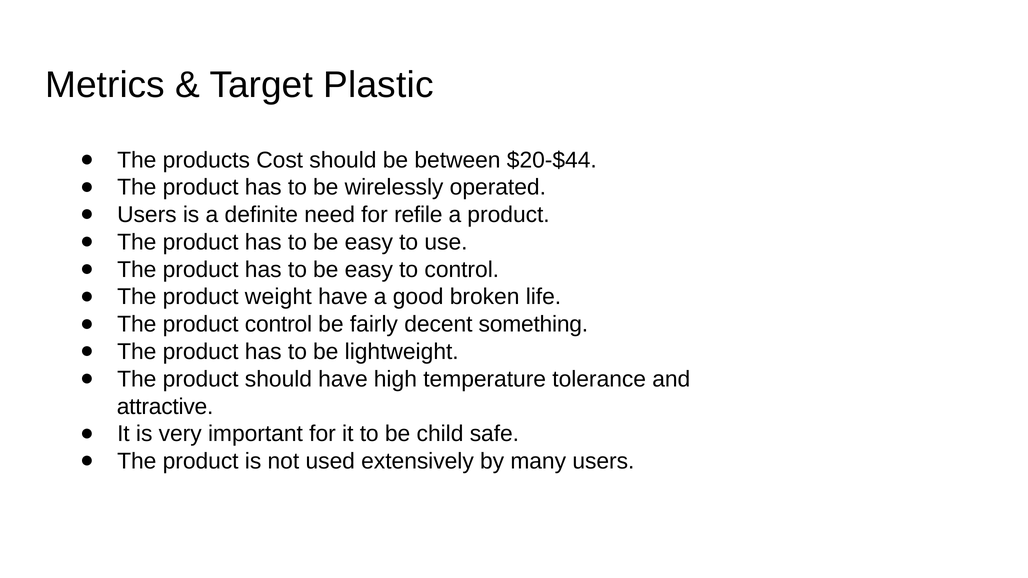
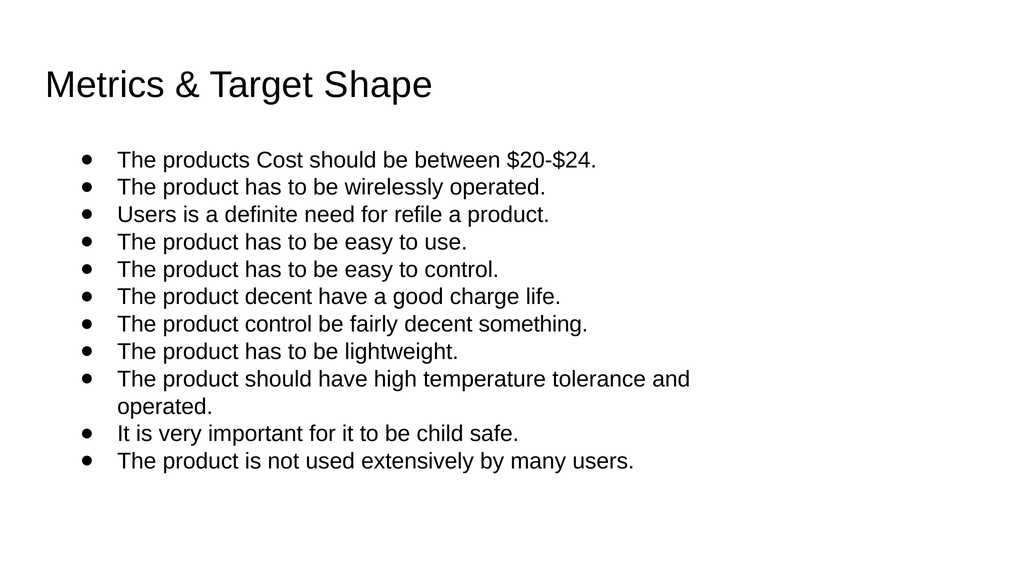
Plastic: Plastic -> Shape (378, 85)
$20-$44: $20-$44 -> $20-$24 (552, 160)
product weight: weight -> decent (279, 297)
broken: broken -> charge (485, 297)
attractive: attractive -> operated (165, 407)
